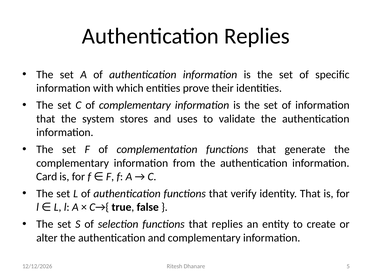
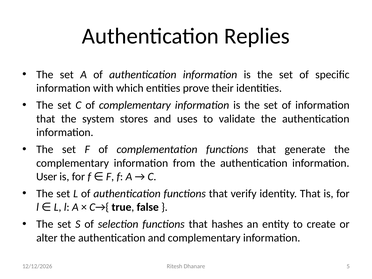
Card: Card -> User (47, 177)
that replies: replies -> hashes (227, 224)
